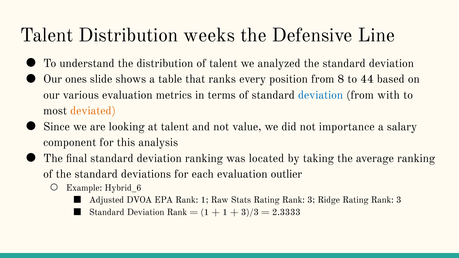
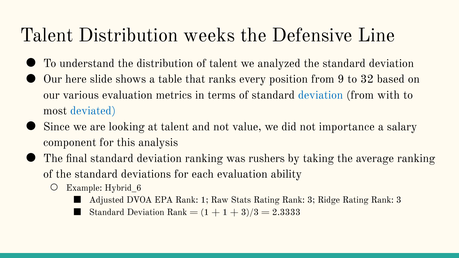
ones: ones -> here (76, 79)
8: 8 -> 9 (341, 79)
44: 44 -> 32 (367, 79)
deviated colour: orange -> blue (93, 111)
located: located -> rushers (267, 158)
outlier: outlier -> ability (286, 174)
